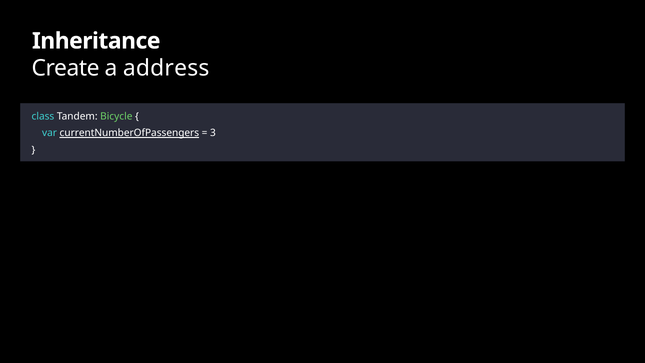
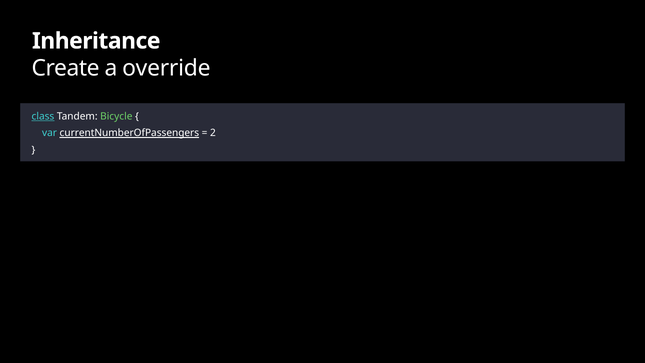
address: address -> override (166, 68)
class underline: none -> present (43, 116)
3: 3 -> 2 (213, 133)
